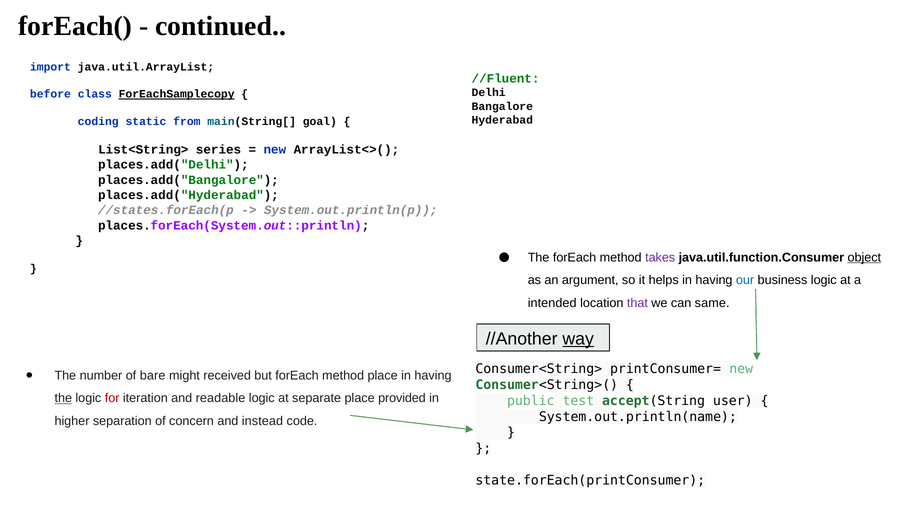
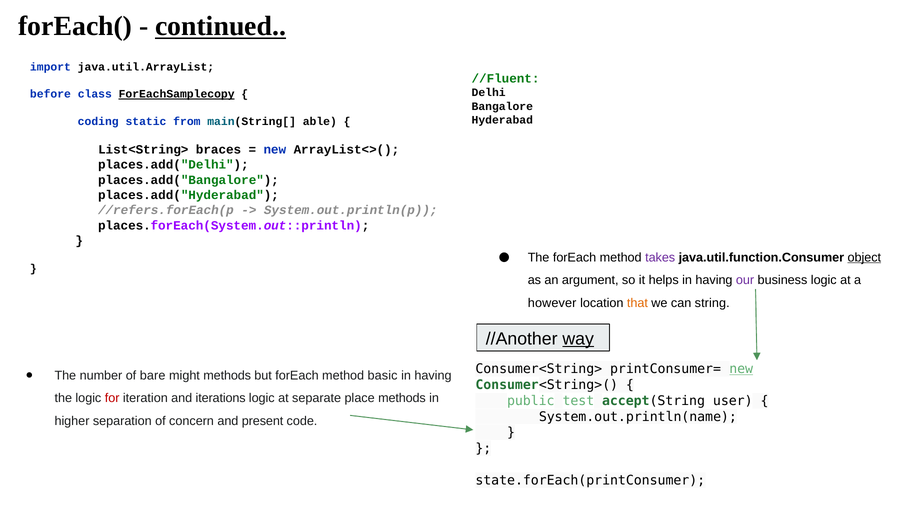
continued underline: none -> present (221, 26)
goal: goal -> able (320, 122)
series: series -> braces (219, 150)
//states.forEach(p: //states.forEach(p -> //refers.forEach(p (166, 210)
our colour: blue -> purple (745, 280)
intended: intended -> however (552, 303)
that colour: purple -> orange (637, 303)
same: same -> string (712, 303)
new underline: none -> present (741, 369)
might received: received -> methods (227, 376)
method place: place -> basic (383, 376)
the underline: present -> none (63, 398)
readable: readable -> iterations (221, 398)
place provided: provided -> methods (402, 398)
instead: instead -> present (263, 421)
